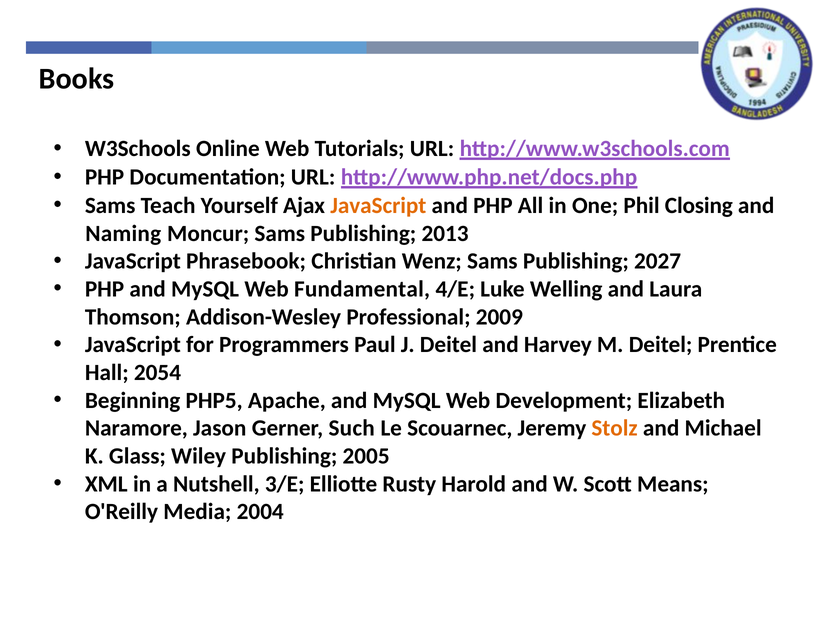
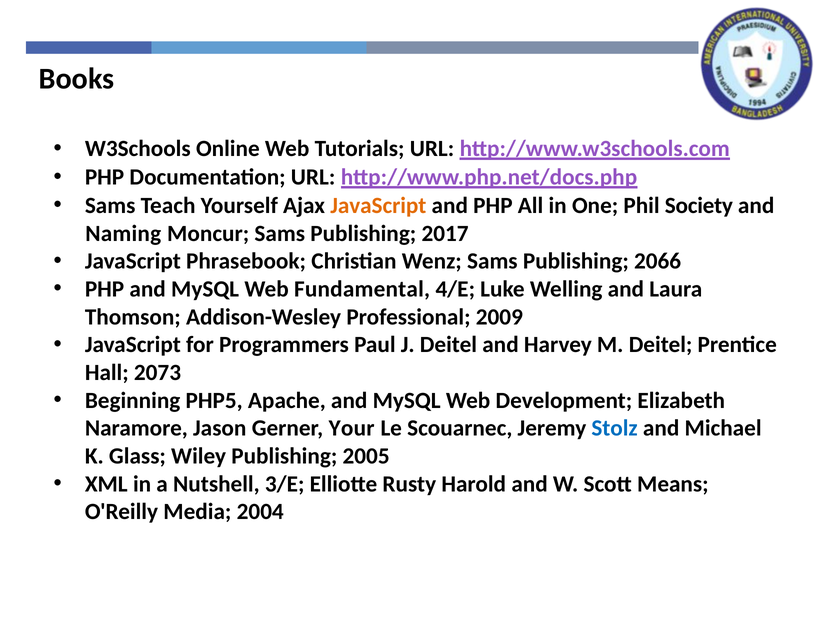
Closing: Closing -> Society (699, 206)
2013: 2013 -> 2017 (445, 234)
2027: 2027 -> 2066 (658, 261)
2054: 2054 -> 2073 (157, 373)
Such: Such -> Your (352, 428)
Stolz colour: orange -> blue (615, 428)
